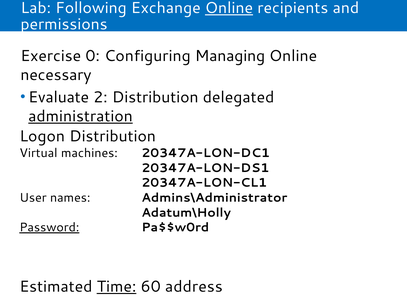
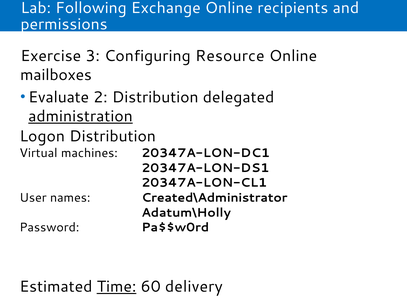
Online underline: present -> none (229, 8)
0: 0 -> 3 (93, 56)
Managing: Managing -> Resource (230, 56)
necessary: necessary -> mailboxes (56, 75)
Admins\Administrator: Admins\Administrator -> Created\Administrator (214, 198)
Password underline: present -> none (49, 228)
address: address -> delivery (194, 287)
